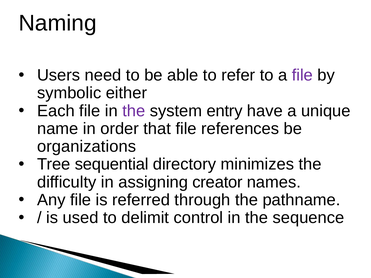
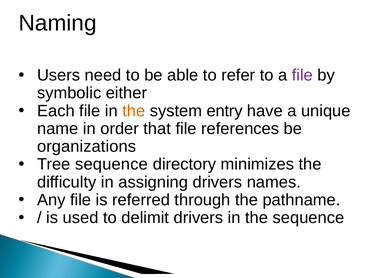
the colour: purple -> orange (134, 111)
Tree sequential: sequential -> sequence (112, 164)
assigning creator: creator -> drivers (217, 182)
delimit control: control -> drivers (198, 218)
